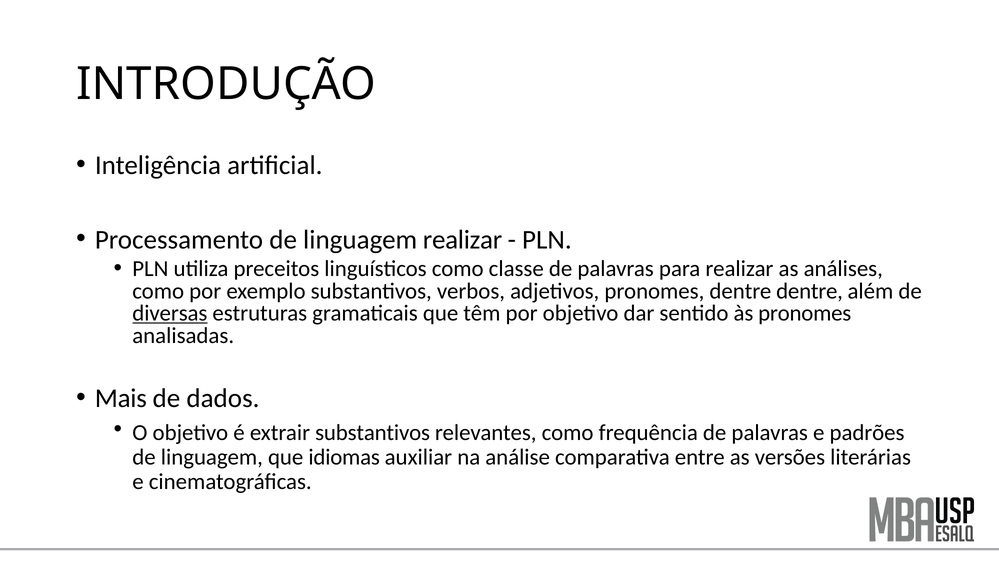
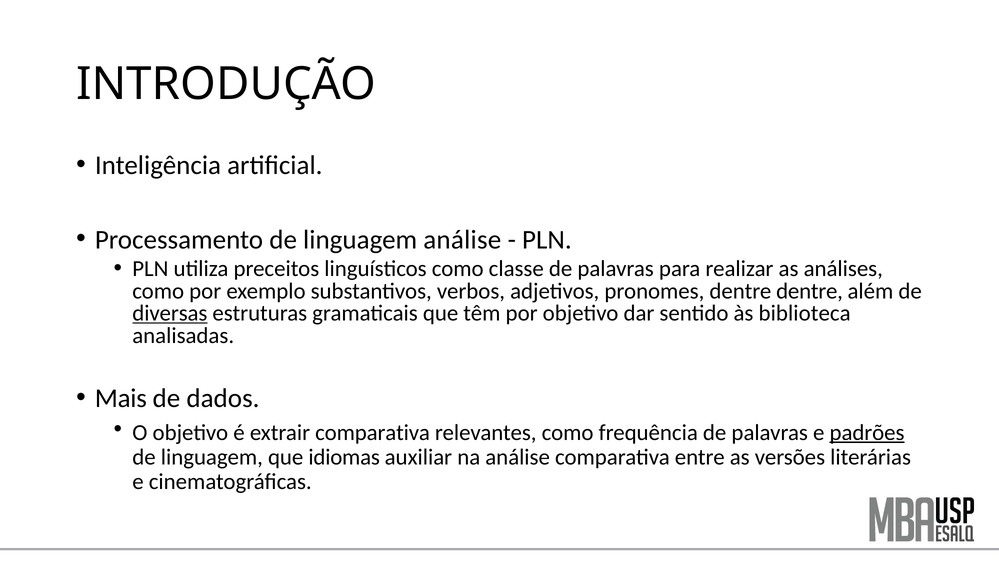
linguagem realizar: realizar -> análise (462, 240)
às pronomes: pronomes -> biblioteca (805, 313)
extrair substantivos: substantivos -> comparativa (373, 432)
padrões underline: none -> present (867, 432)
